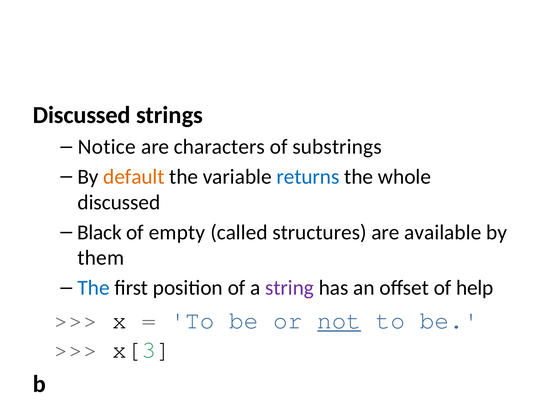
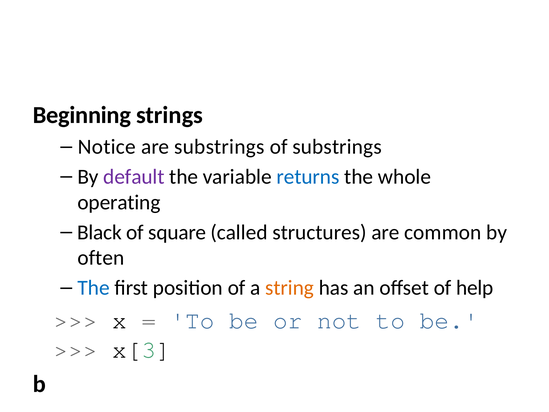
Discussed: Discussed -> Beginning (82, 115)
are characters: characters -> substrings (219, 147)
default colour: orange -> purple (134, 177)
discussed: discussed -> operating (119, 202)
empty: empty -> square (177, 232)
available: available -> common (443, 232)
them: them -> often (101, 258)
string colour: purple -> orange (290, 288)
not underline: present -> none (339, 320)
